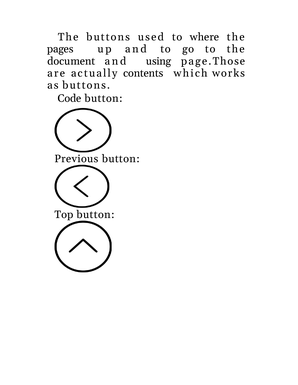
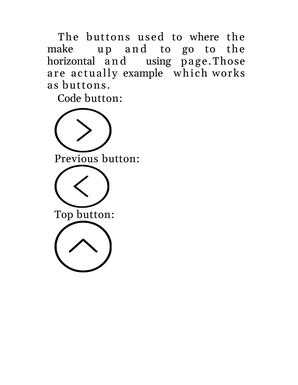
pages: pages -> make (60, 49)
document: document -> horizontal (71, 61)
contents: contents -> example (143, 73)
